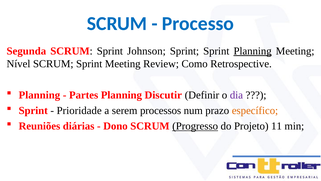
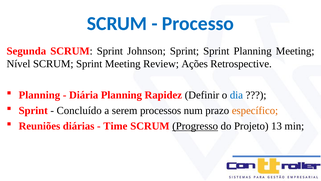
Planning underline: present -> none (253, 51)
Como: Como -> Ações (195, 64)
Partes: Partes -> Diária (84, 95)
Discutir: Discutir -> Rapidez (163, 95)
dia colour: purple -> blue (236, 95)
Prioridade: Prioridade -> Concluído (79, 110)
Dono: Dono -> Time (115, 126)
11: 11 -> 13 (277, 126)
